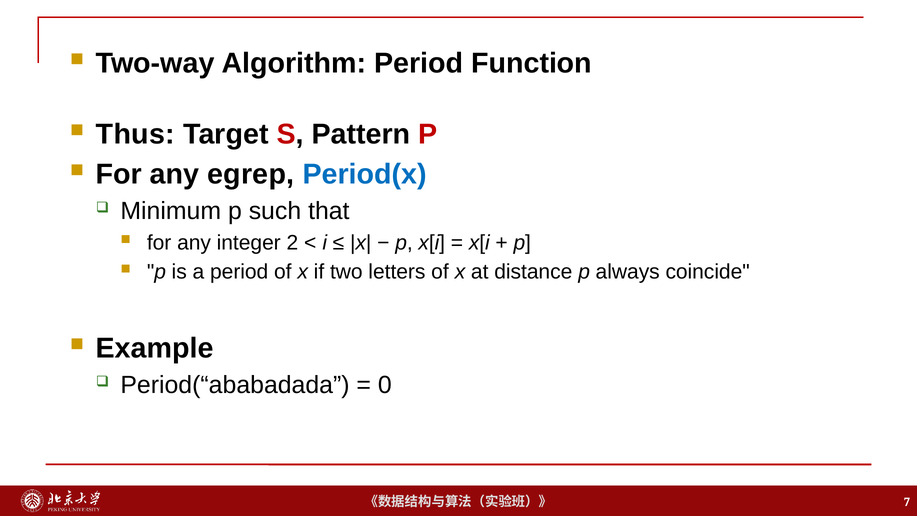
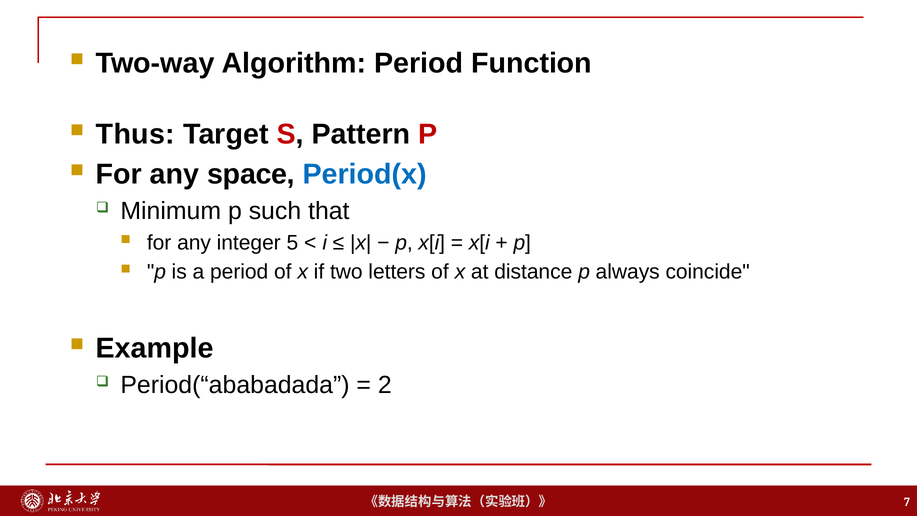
egrep: egrep -> space (251, 174)
2: 2 -> 5 (292, 243)
0: 0 -> 2 (385, 385)
